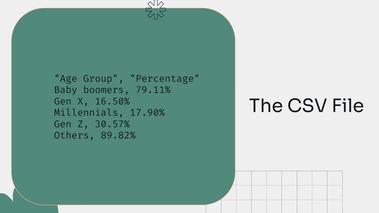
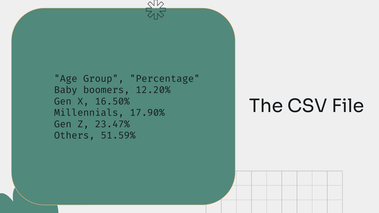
79.11%: 79.11% -> 12.20% (153, 90)
30.57%: 30.57% -> 23.47% (112, 124)
89.82%: 89.82% -> 51.59% (118, 136)
